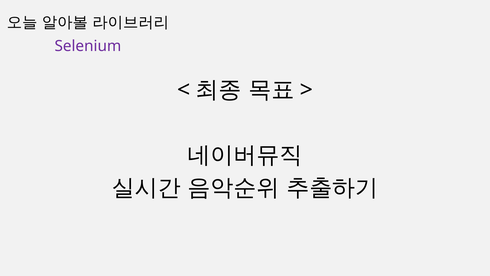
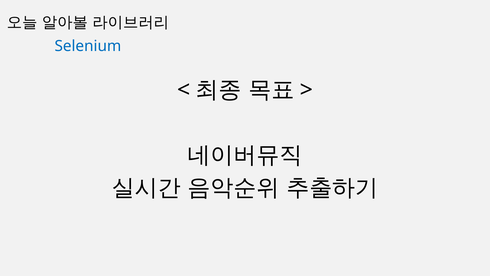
Selenium colour: purple -> blue (88, 46)
